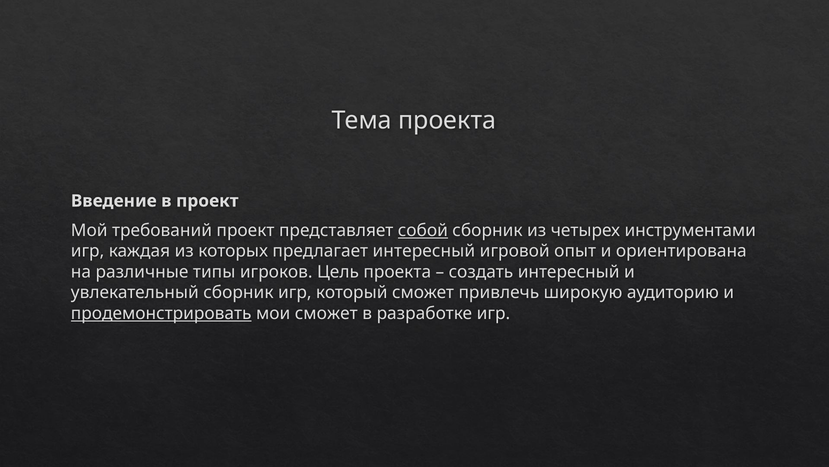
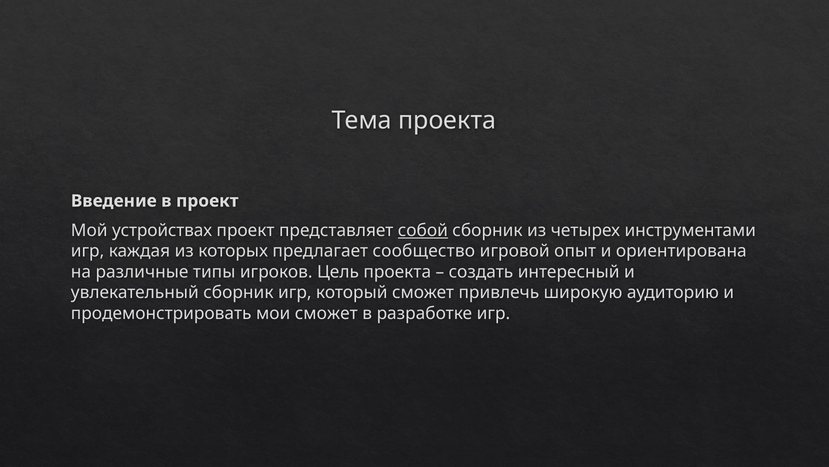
требований: требований -> устройствах (162, 230)
предлагает интересный: интересный -> сообщество (424, 251)
продемонстрировать underline: present -> none (161, 313)
